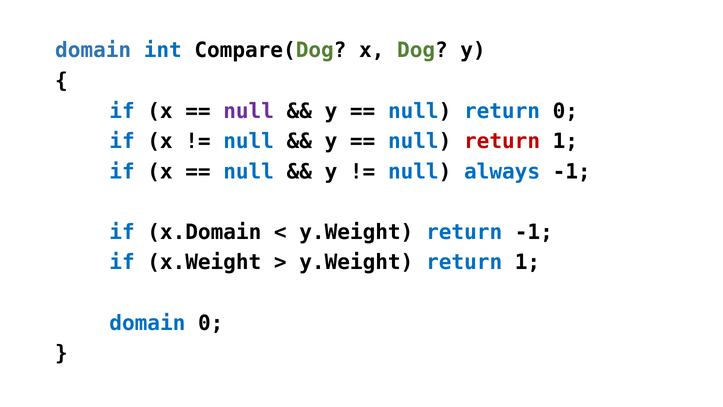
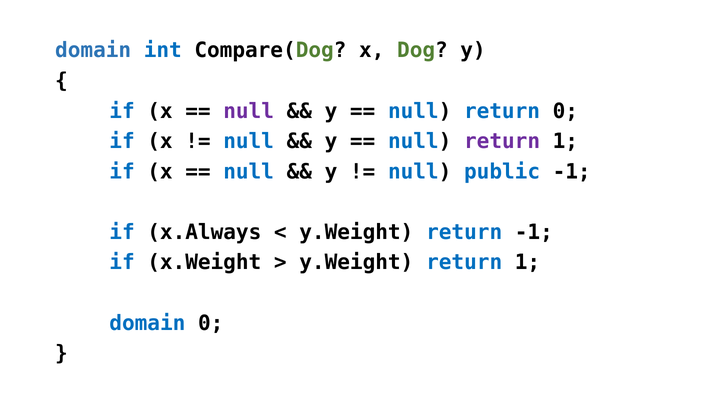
return colour: red -> purple (502, 141)
always: always -> public (502, 172)
x.Domain: x.Domain -> x.Always (204, 232)
